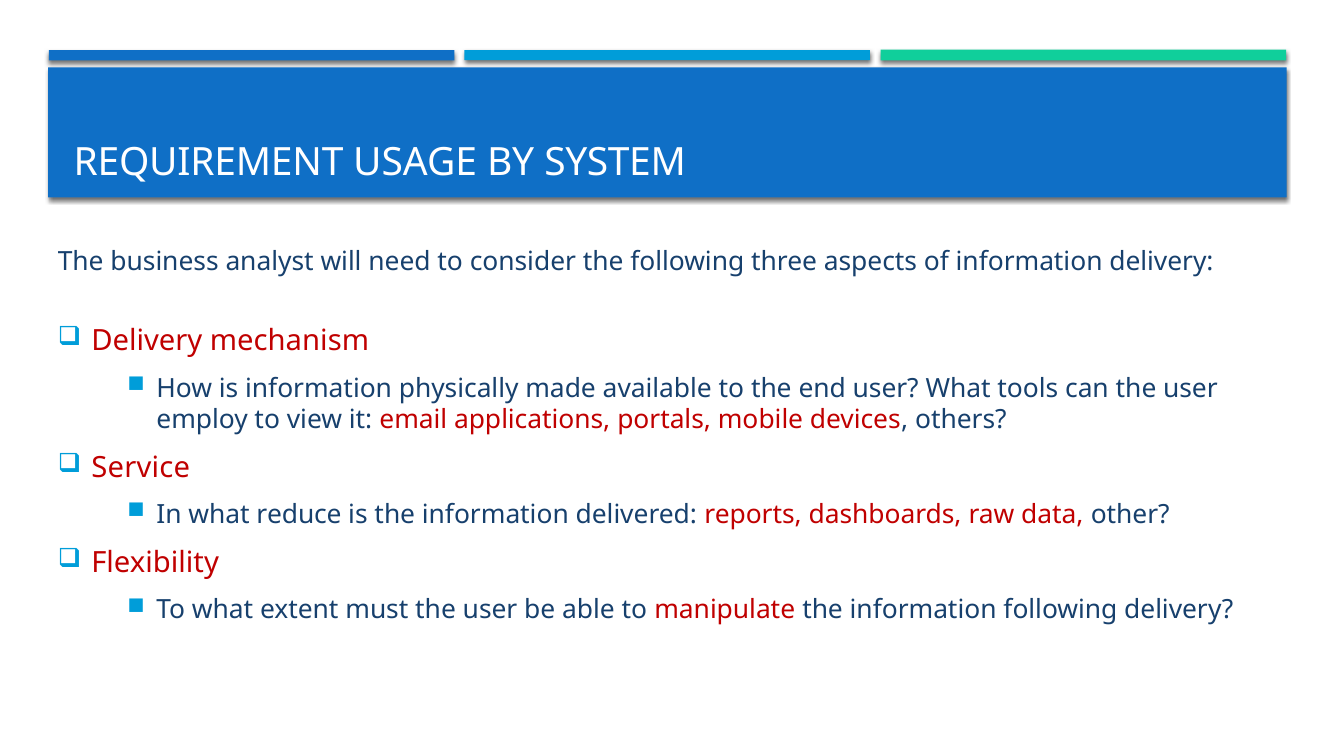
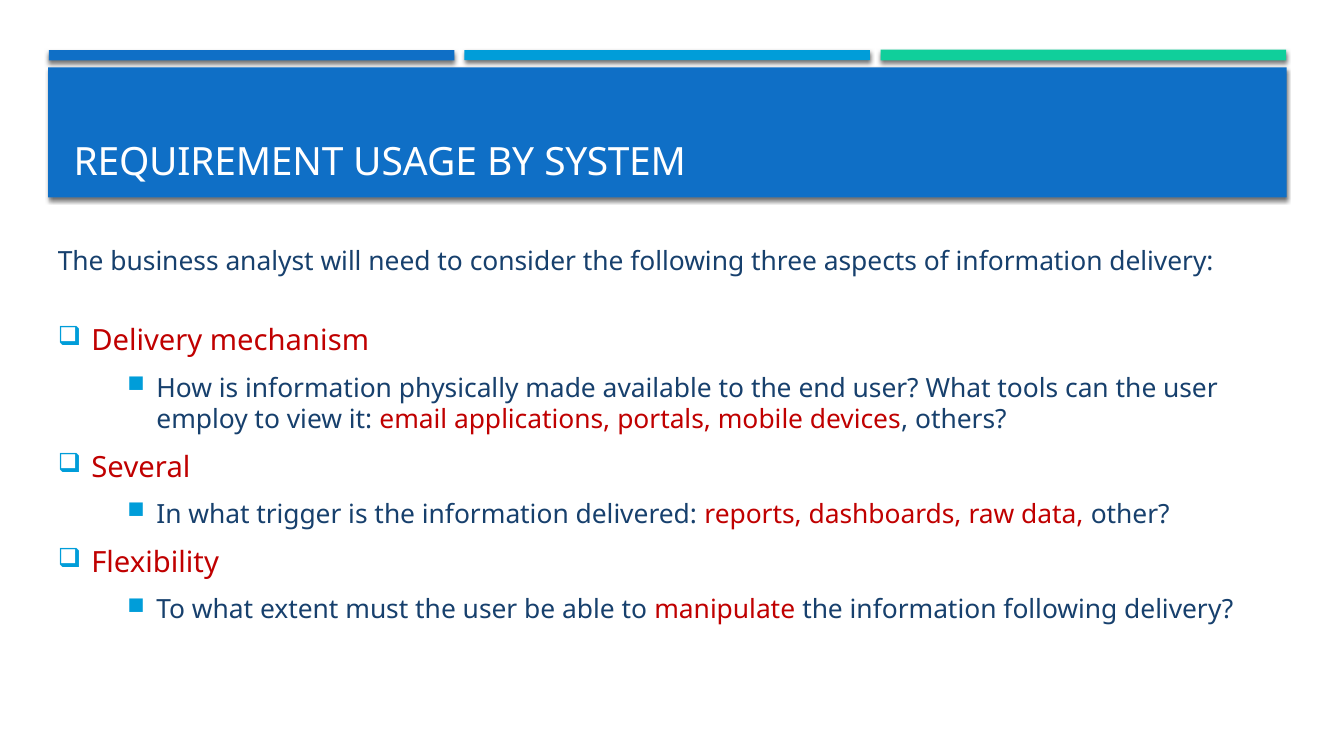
Service: Service -> Several (141, 468)
reduce: reduce -> trigger (299, 515)
